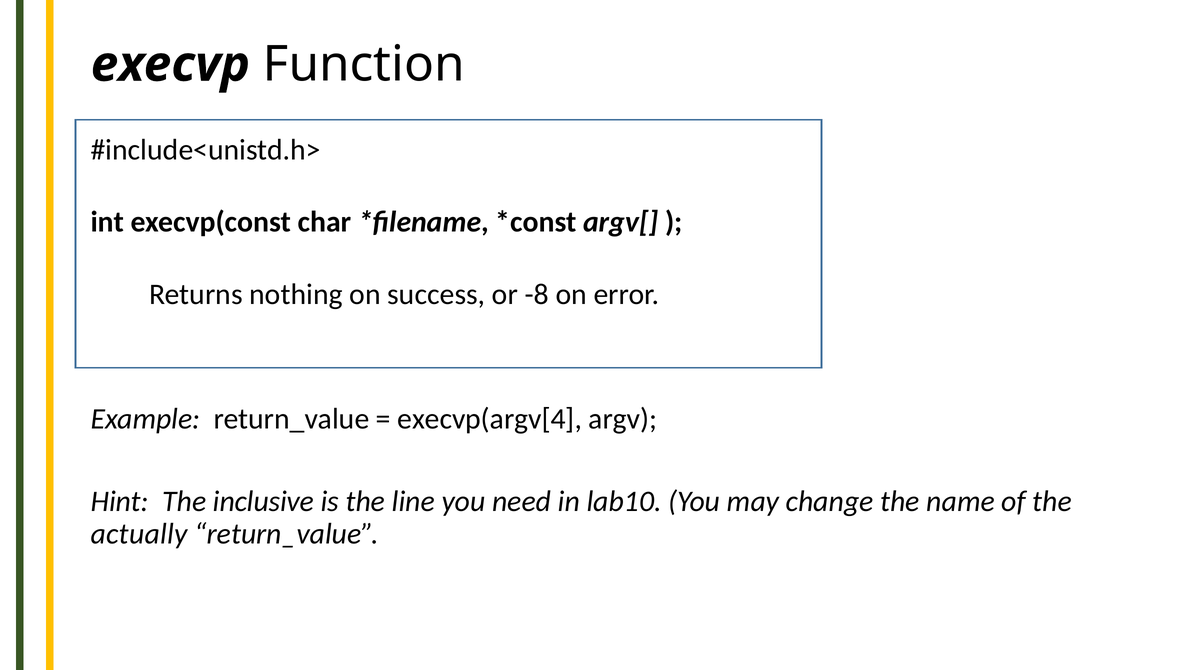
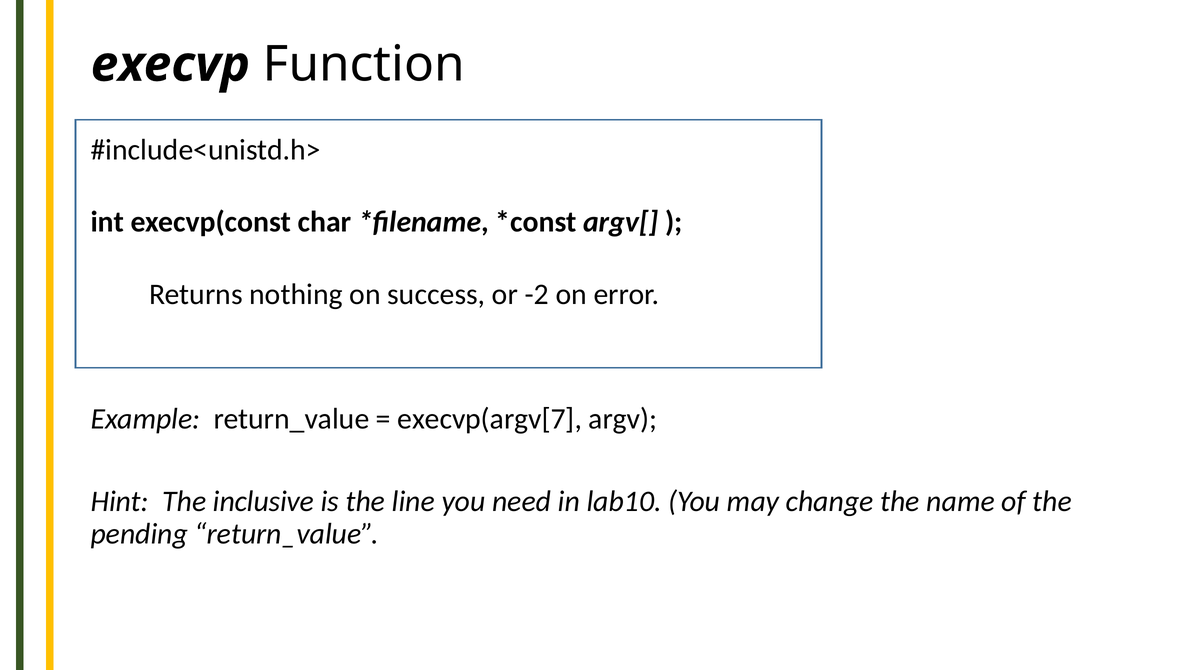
-8: -8 -> -2 (537, 294)
execvp(argv[4: execvp(argv[4 -> execvp(argv[7 (490, 418)
actually: actually -> pending (139, 533)
